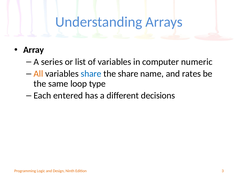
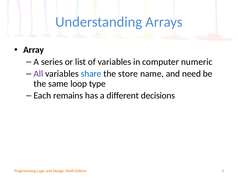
All colour: orange -> purple (38, 73)
the share: share -> store (128, 73)
rates: rates -> need (191, 73)
entered: entered -> remains (68, 95)
